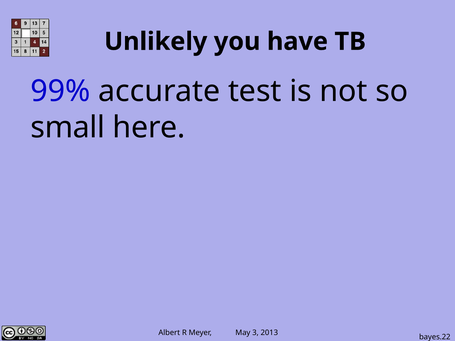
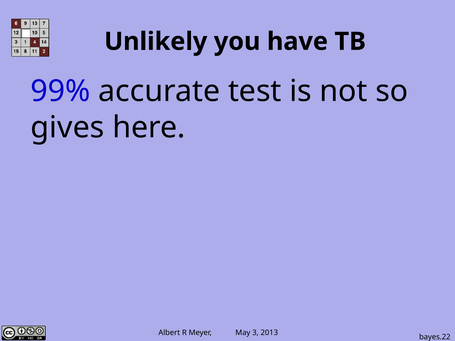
small: small -> gives (67, 128)
